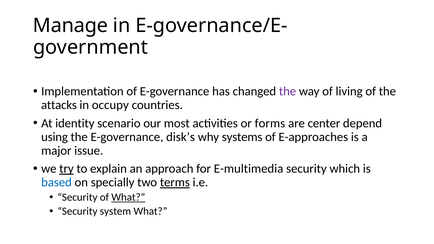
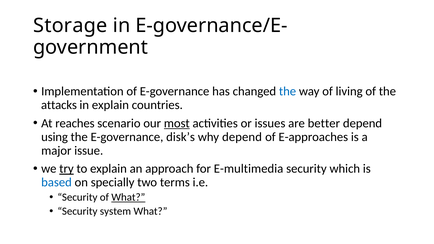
Manage: Manage -> Storage (70, 26)
the colour: purple -> blue (288, 92)
in occupy: occupy -> explain (110, 105)
identity: identity -> reaches (75, 123)
most underline: none -> present (177, 123)
forms: forms -> issues (270, 123)
center: center -> better (324, 123)
why systems: systems -> depend (242, 137)
terms underline: present -> none (175, 182)
